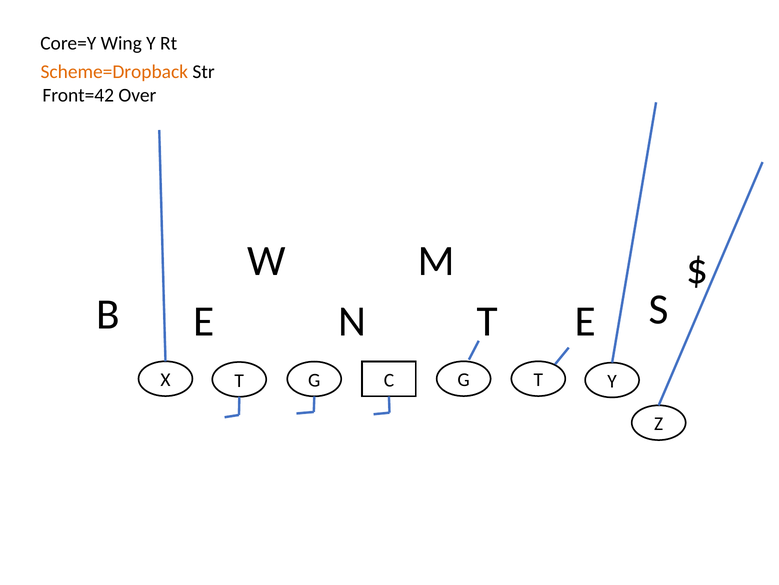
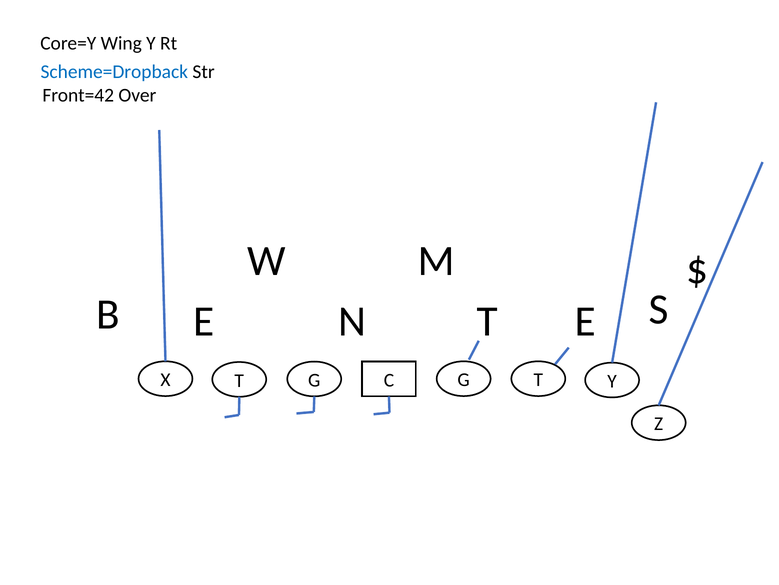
Scheme=Dropback colour: orange -> blue (114, 72)
